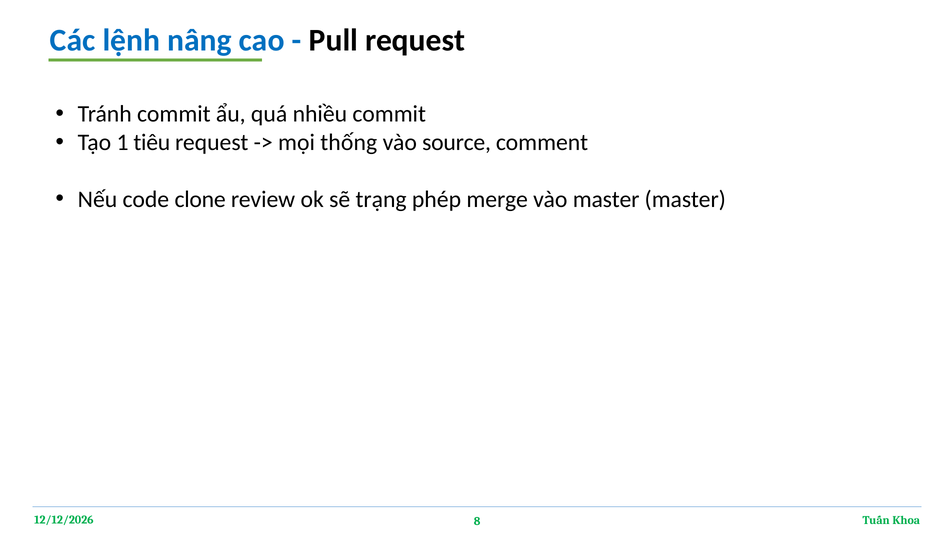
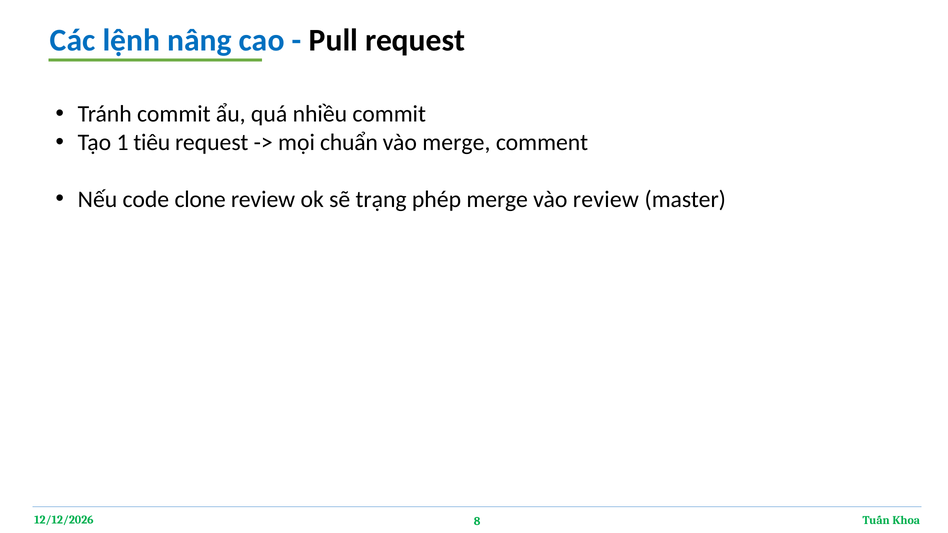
thống: thống -> chuẩn (349, 143)
vào source: source -> merge (456, 143)
vào master: master -> review (606, 199)
